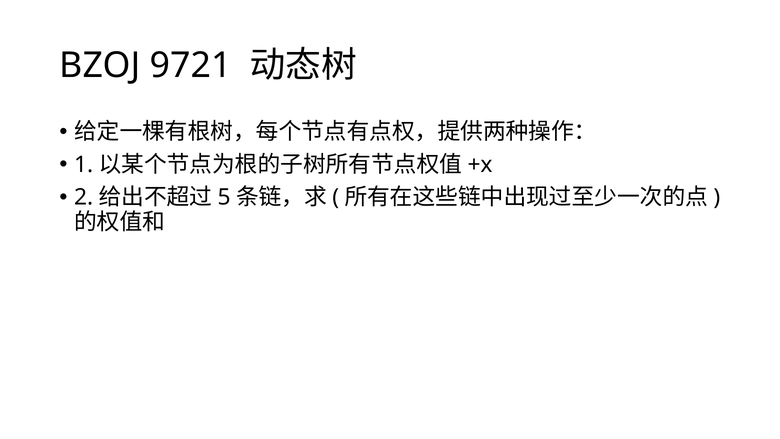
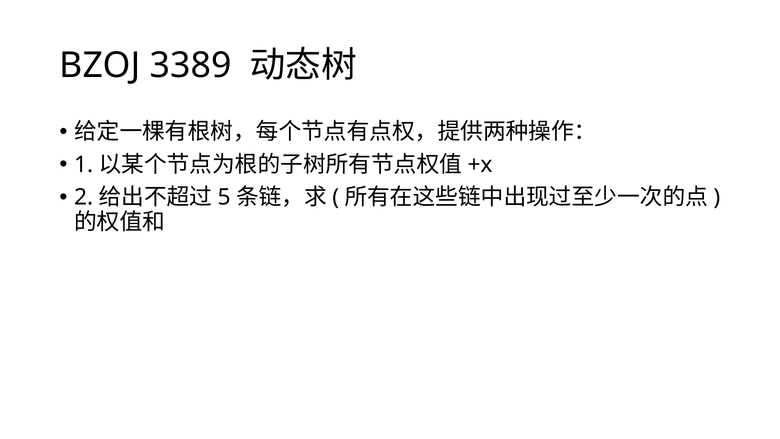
9721: 9721 -> 3389 (191, 66)
